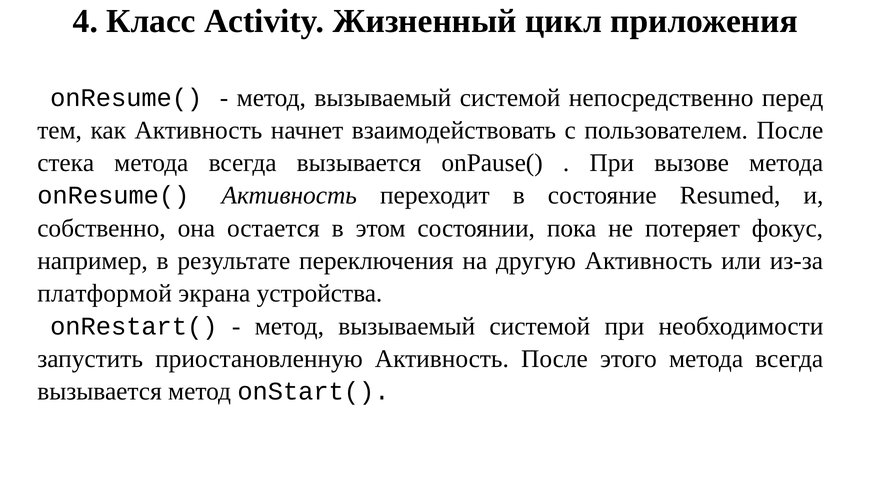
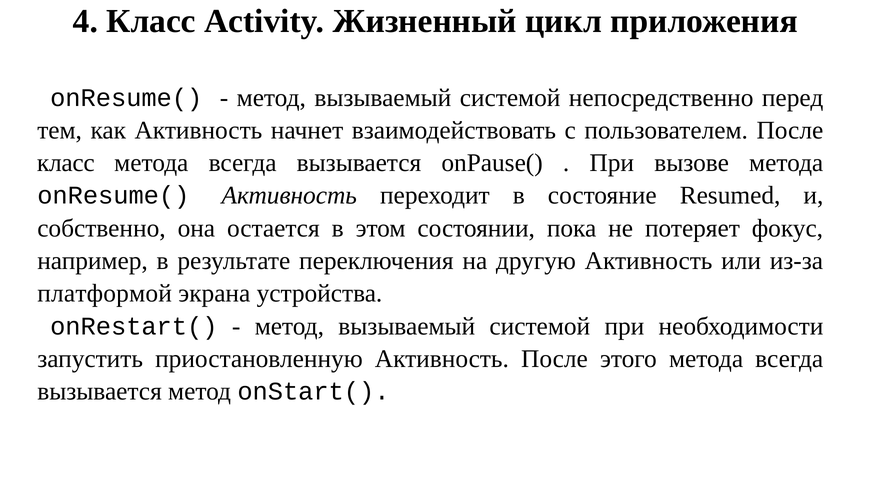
стека: стека -> класс (66, 163)
